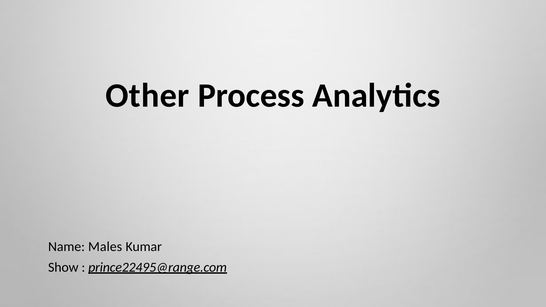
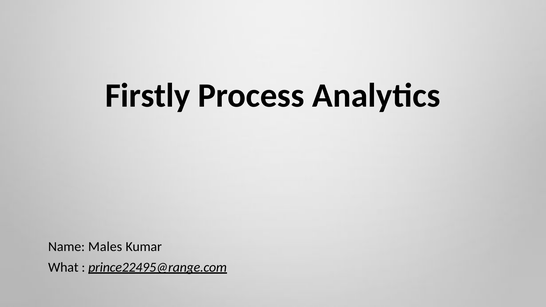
Other: Other -> Firstly (148, 96)
Show: Show -> What (63, 267)
